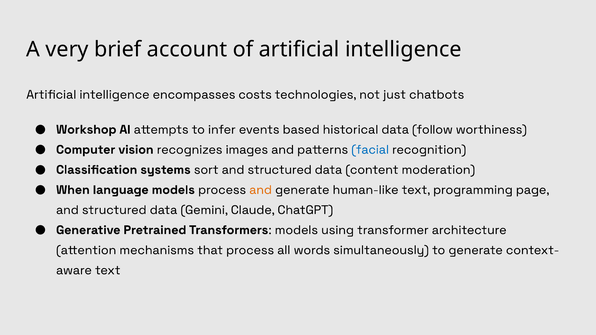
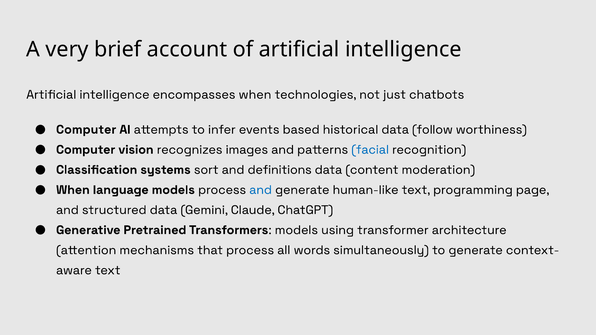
encompasses costs: costs -> when (255, 95)
Workshop: Workshop -> Computer (86, 130)
sort and structured: structured -> definitions (280, 170)
and colour: orange -> blue (261, 190)
